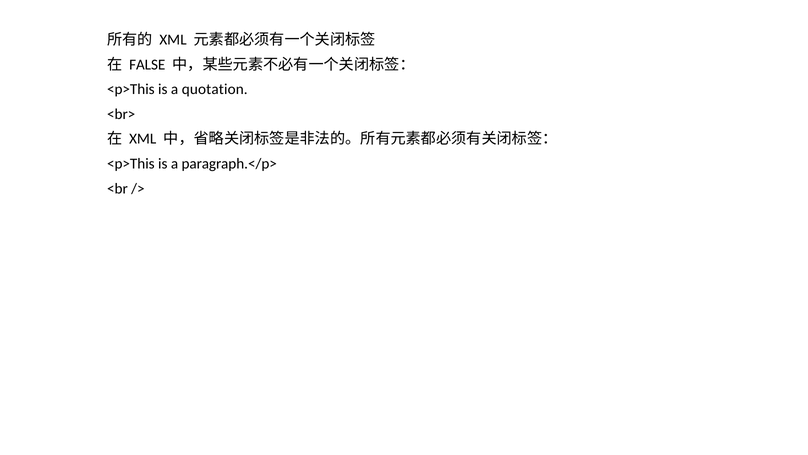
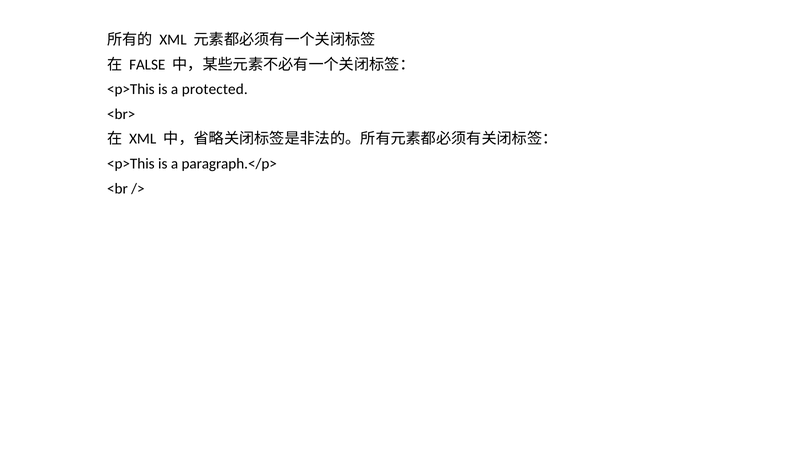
quotation: quotation -> protected (215, 89)
